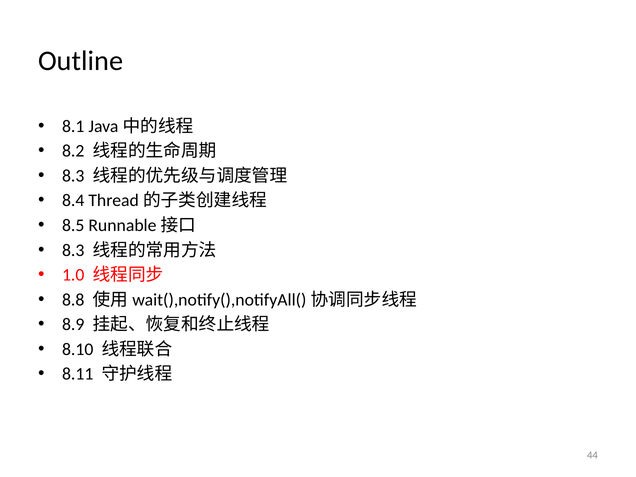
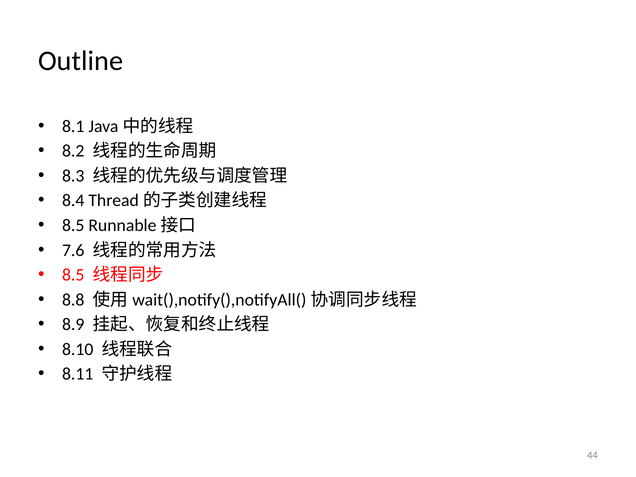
8.3: 8.3 -> 7.6 (73, 250)
1.0: 1.0 -> 8.5 (73, 275)
